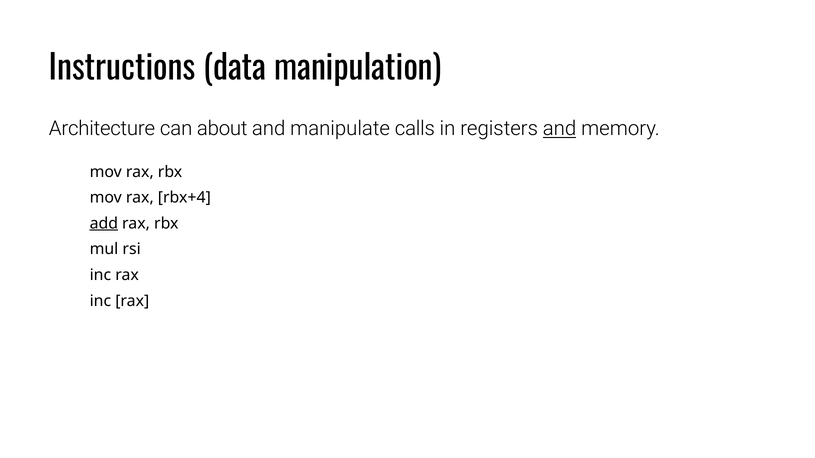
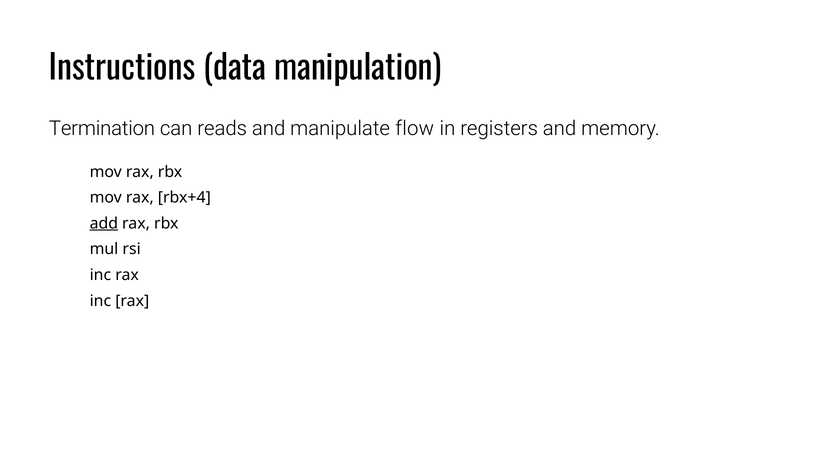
Architecture: Architecture -> Termination (102, 129)
about: about -> reads (222, 129)
calls: calls -> flow (415, 129)
and underline: present -> none (560, 129)
